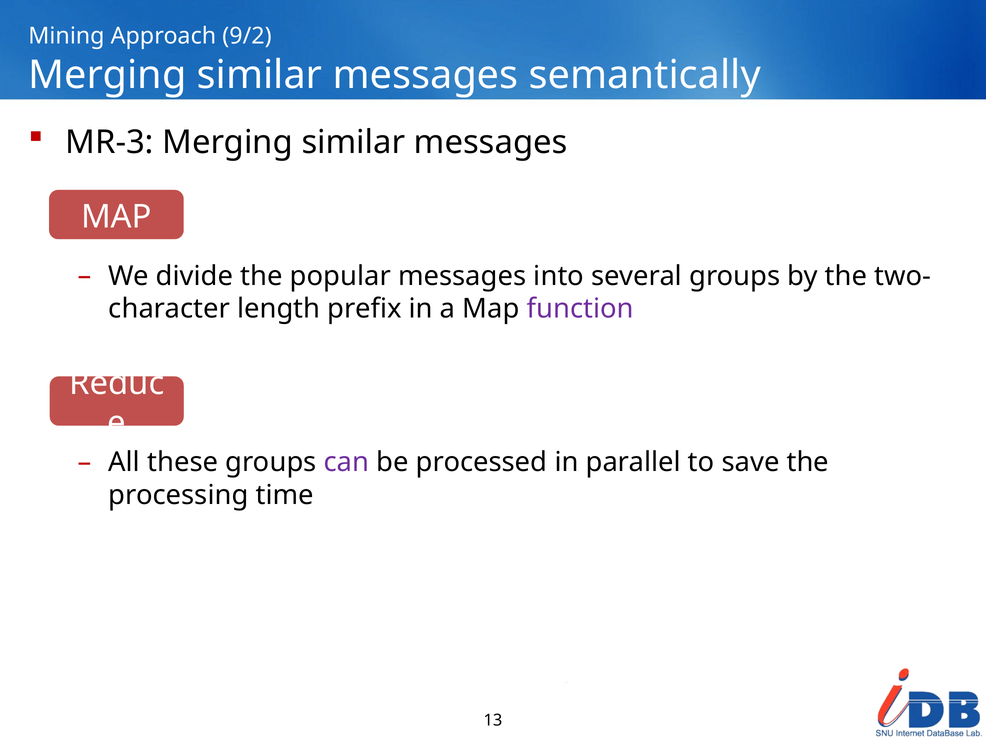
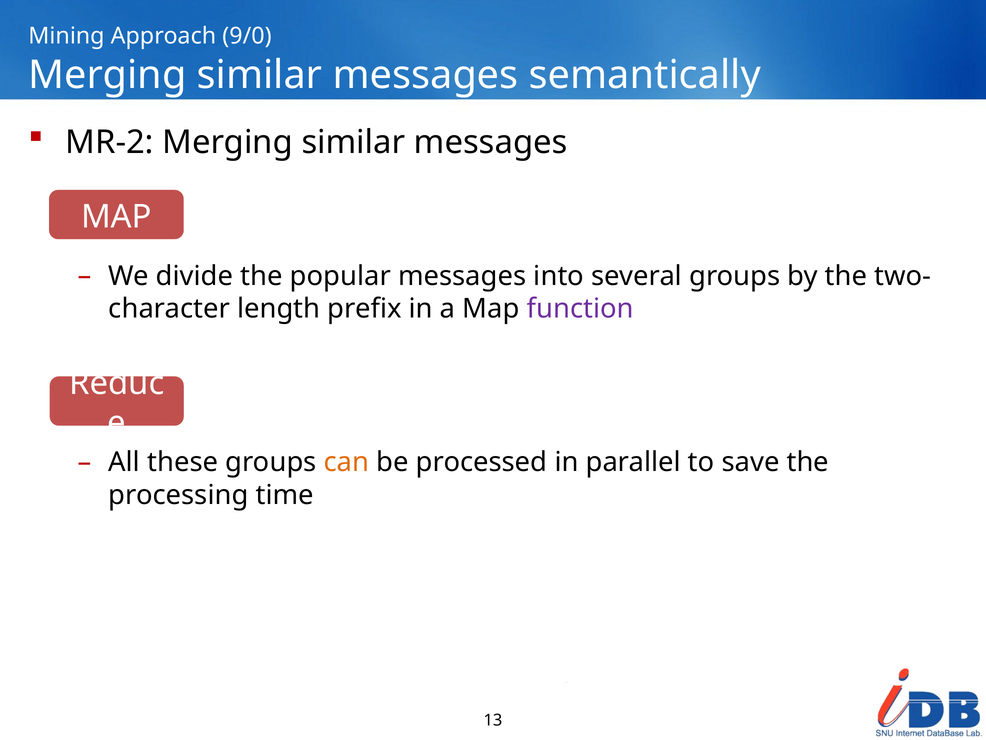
9/2: 9/2 -> 9/0 (247, 36)
MR-3: MR-3 -> MR-2 (110, 143)
can colour: purple -> orange (346, 462)
